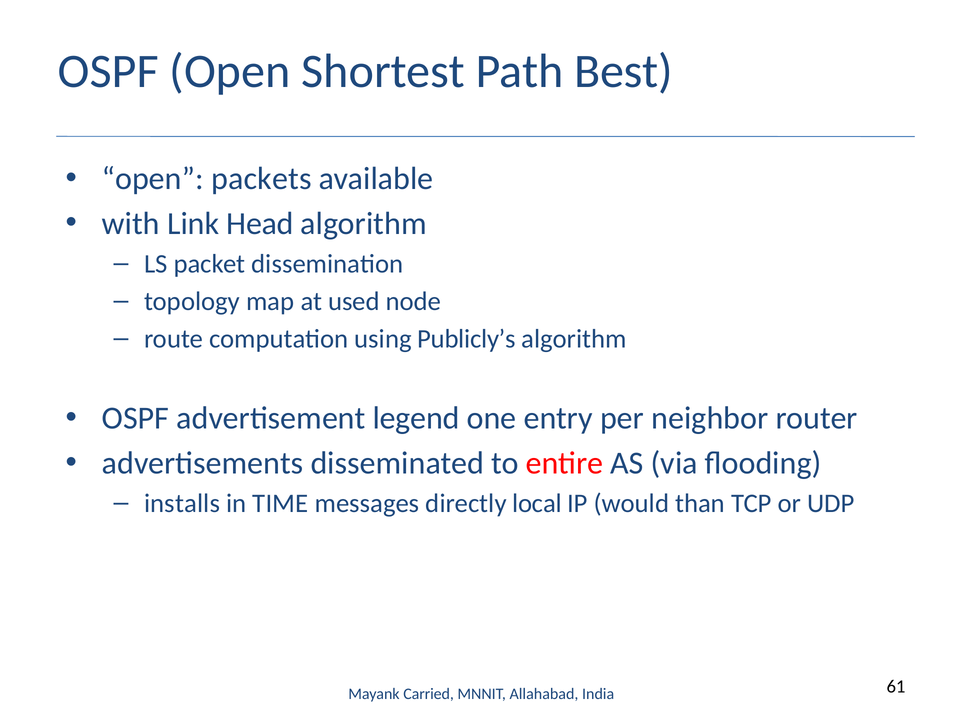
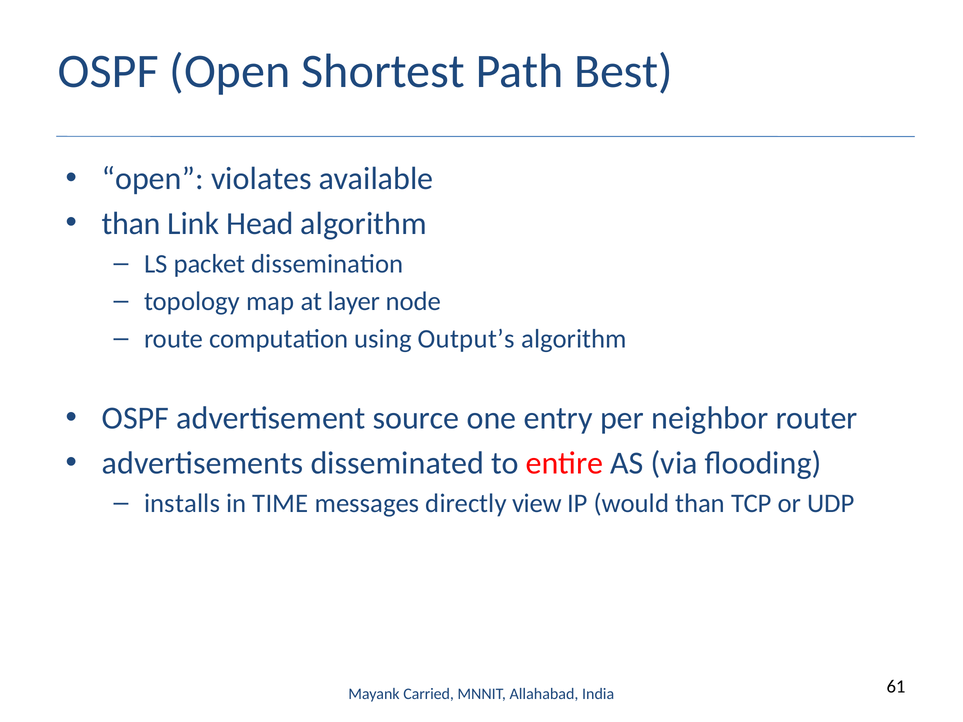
packets: packets -> violates (261, 179)
with: with -> than (131, 224)
used: used -> layer (354, 301)
Publicly’s: Publicly’s -> Output’s (466, 339)
legend: legend -> source (416, 419)
local: local -> view (537, 504)
